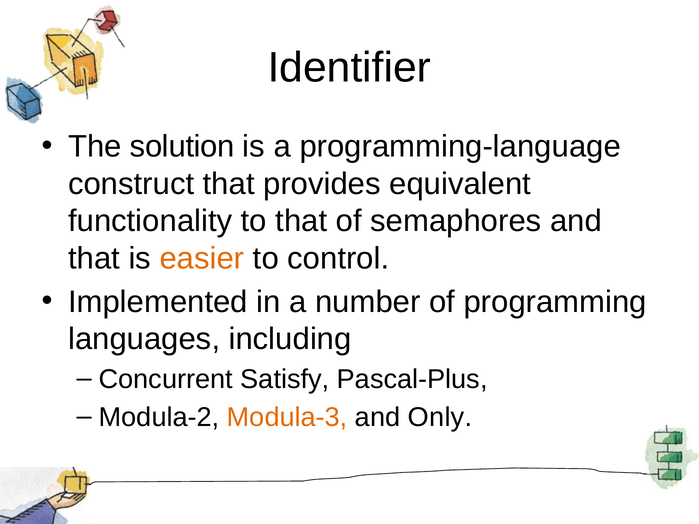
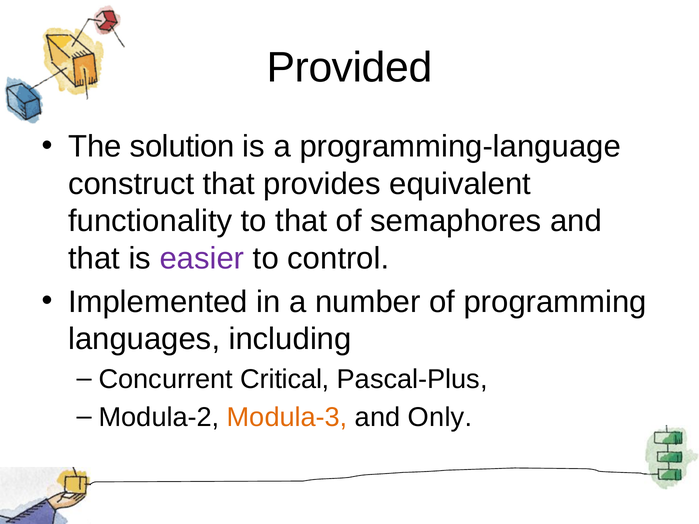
Identifier: Identifier -> Provided (350, 68)
easier colour: orange -> purple (202, 259)
Satisfy: Satisfy -> Critical (285, 379)
